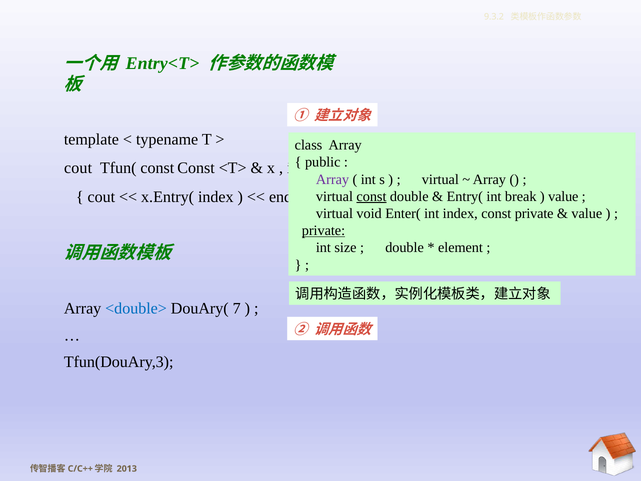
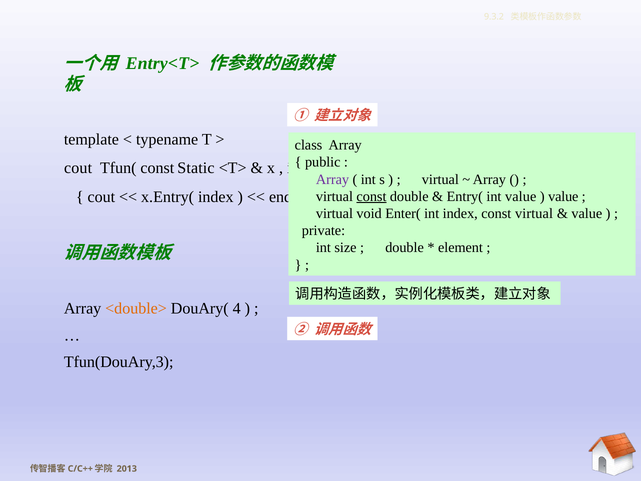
const Const: Const -> Static (196, 168)
int break: break -> value (521, 196)
const private: private -> virtual (534, 213)
private underline: present -> none (323, 231)
<double> colour: blue -> orange (136, 308)
7: 7 -> 4 (237, 308)
